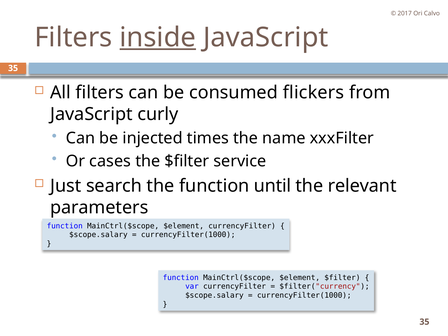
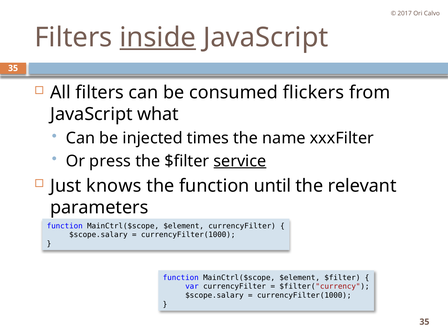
curly: curly -> what (158, 114)
cases: cases -> press (110, 161)
service underline: none -> present (240, 161)
search: search -> knows (114, 186)
